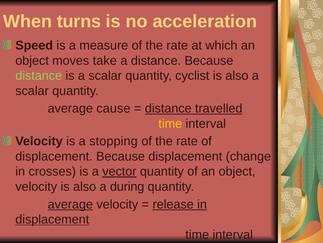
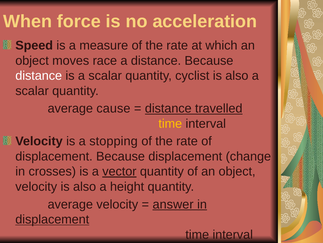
turns: turns -> force (79, 21)
take: take -> race (105, 60)
distance colour: light green -> white (39, 76)
during: during -> height (127, 186)
average underline: present -> none (70, 204)
release: release -> answer (173, 204)
